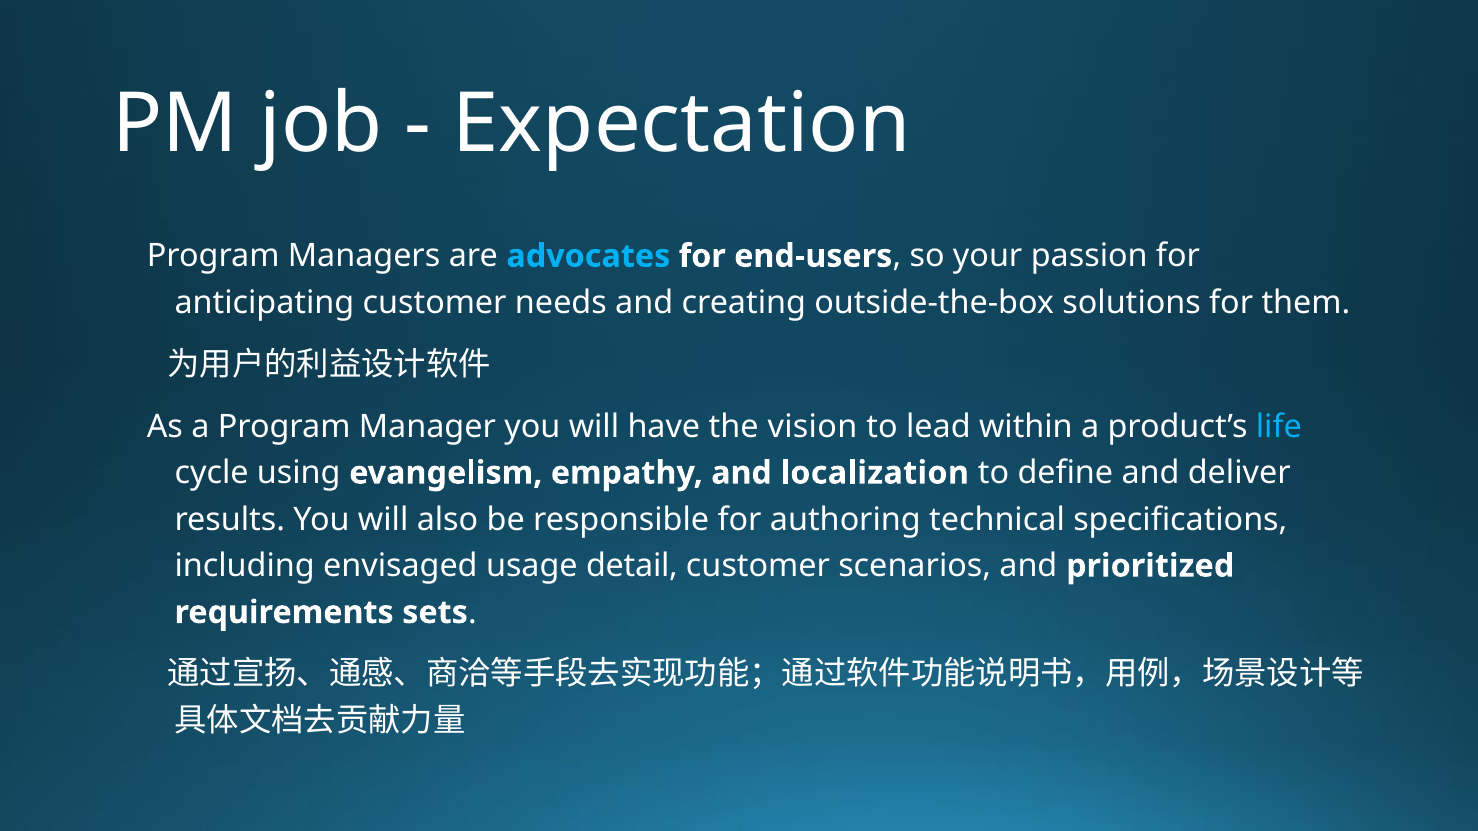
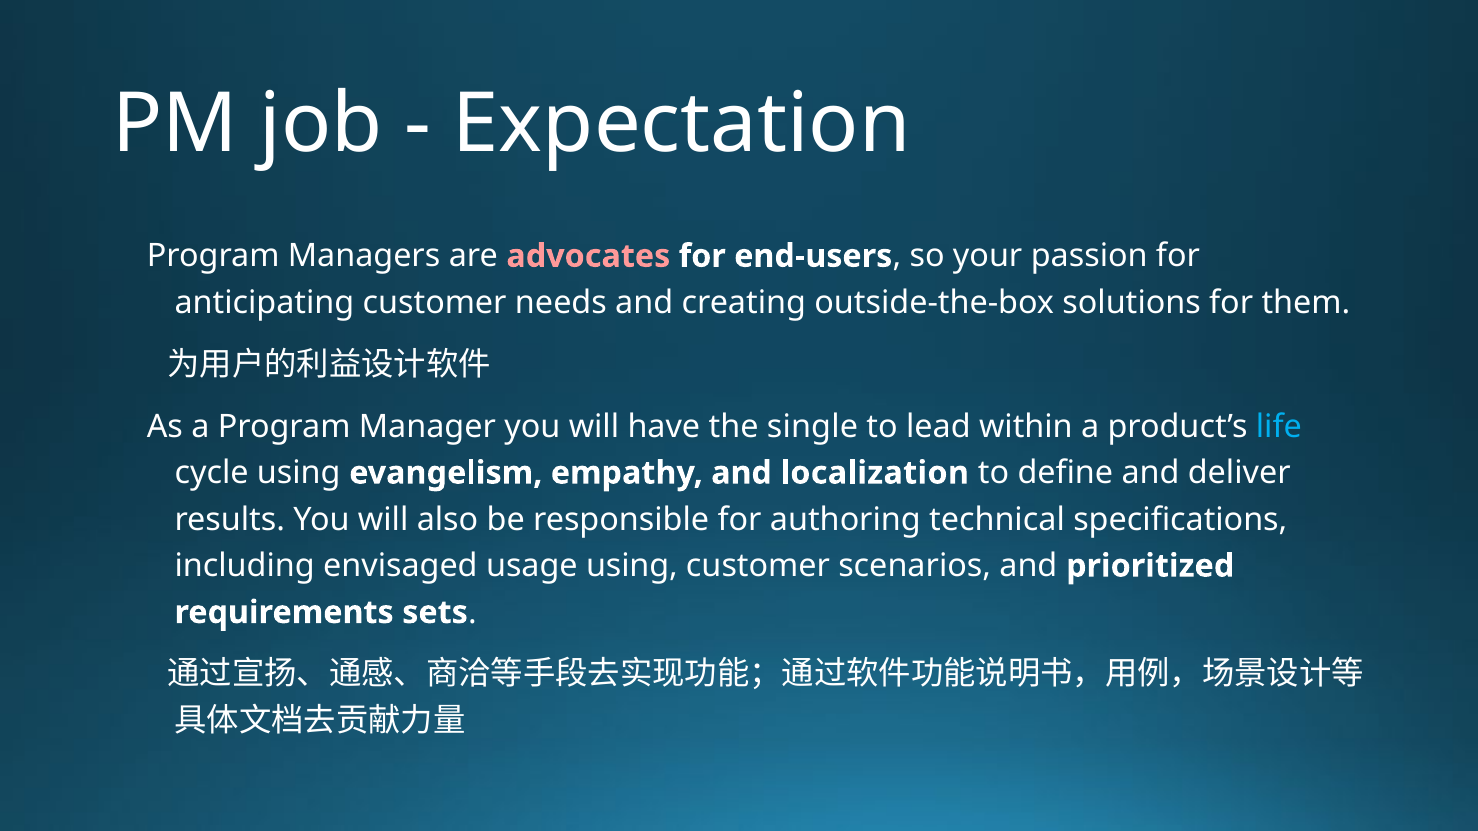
advocates colour: light blue -> pink (588, 256)
vision: vision -> single (812, 427)
usage detail: detail -> using (632, 566)
